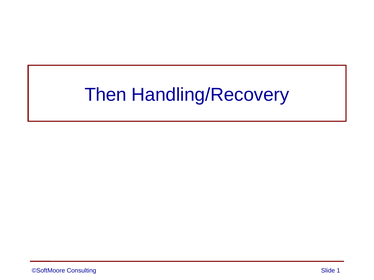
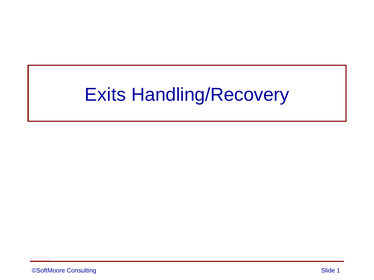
Then: Then -> Exits (105, 95)
